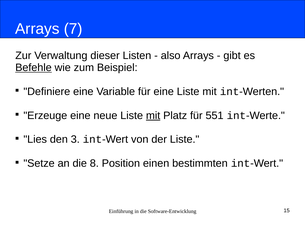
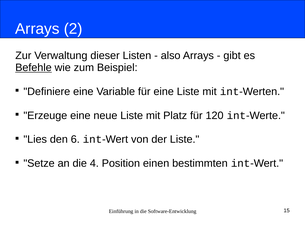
7: 7 -> 2 (73, 29)
mit underline: present -> none (153, 116)
551: 551 -> 120 (215, 116)
3: 3 -> 6 (75, 140)
8: 8 -> 4 (94, 164)
